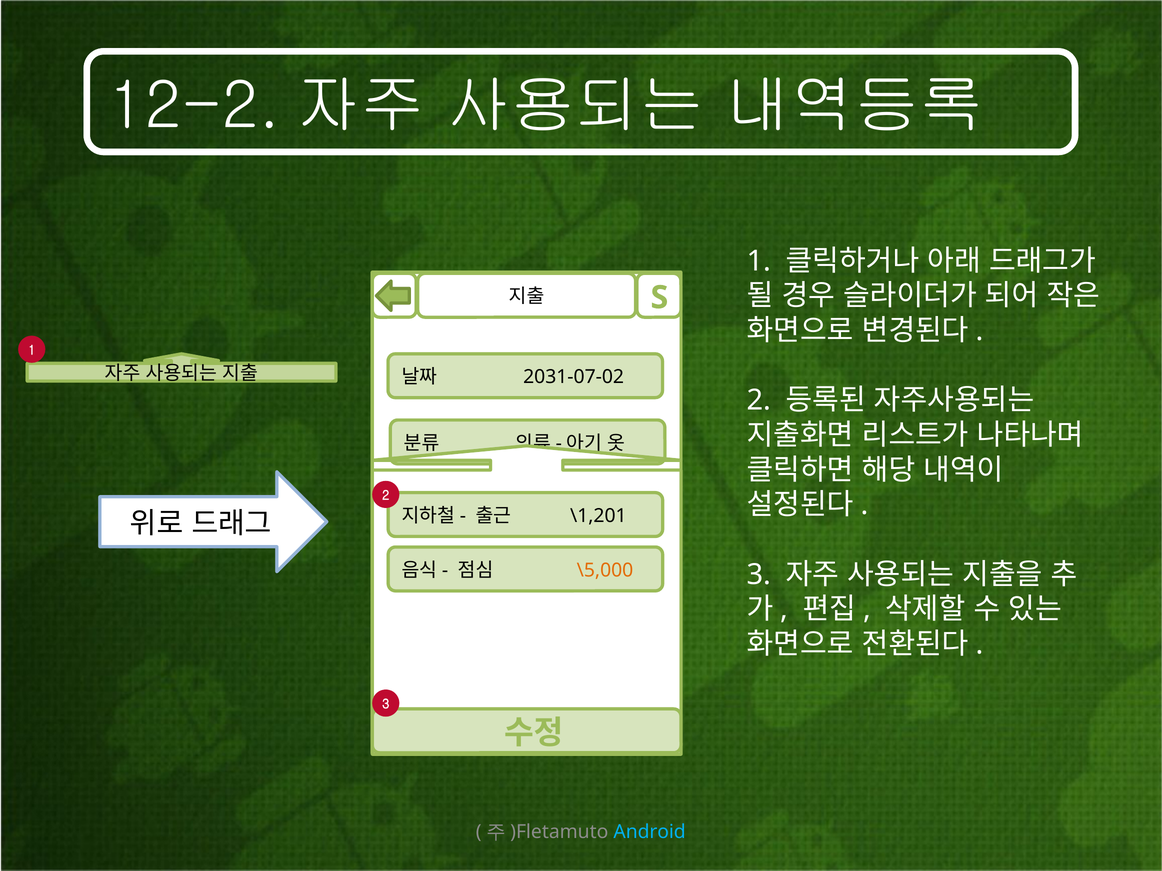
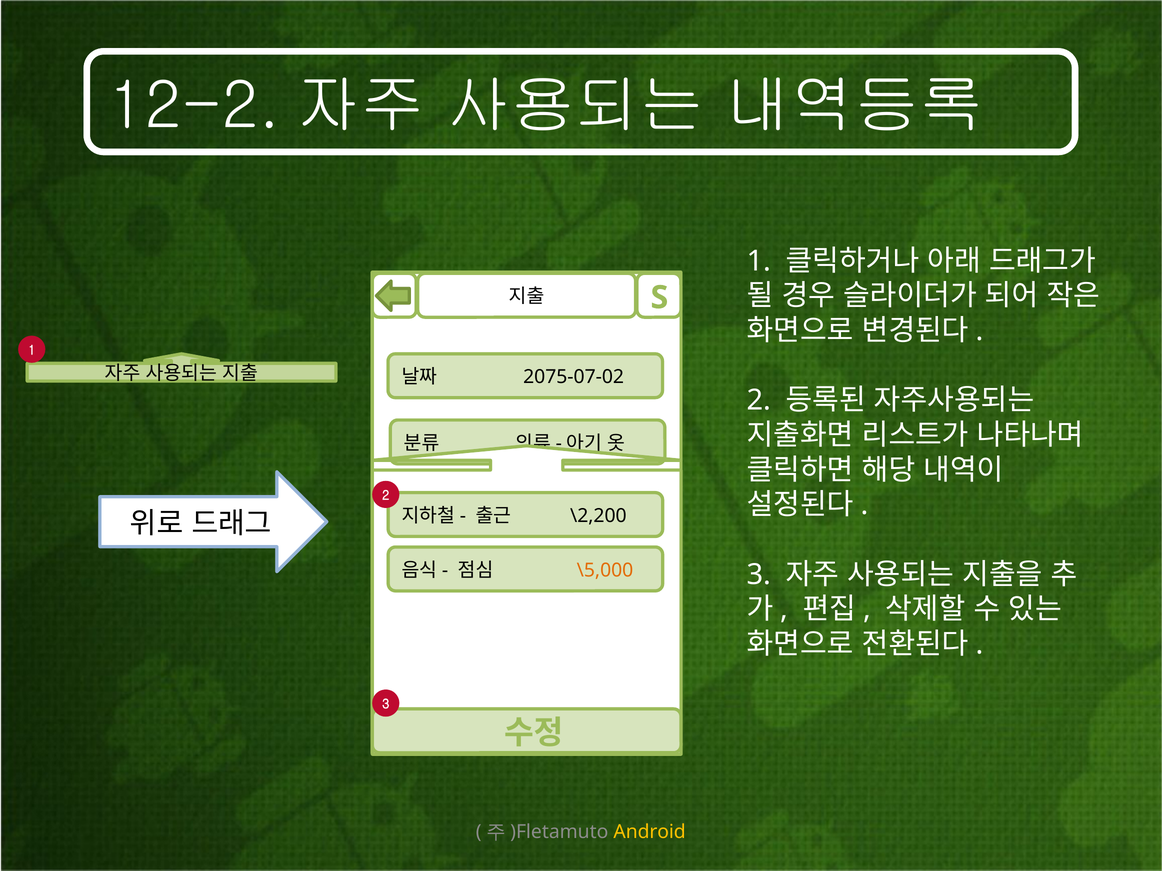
2031-07-02: 2031-07-02 -> 2075-07-02 (574, 377)
\1,201: \1,201 -> \2,200 (598, 516)
Android colour: light blue -> yellow (650, 832)
